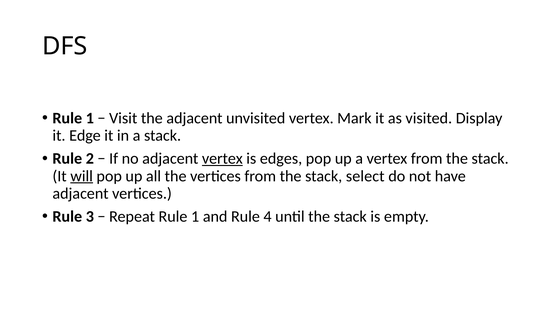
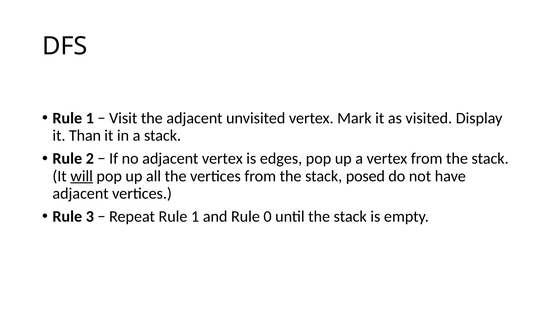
Edge: Edge -> Than (85, 136)
vertex underline: present -> none (222, 159)
select: select -> posed (365, 176)
4: 4 -> 0 (268, 217)
